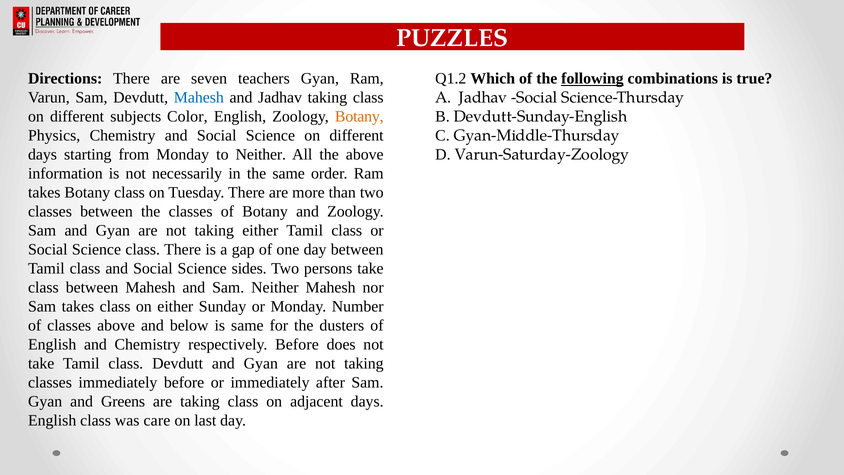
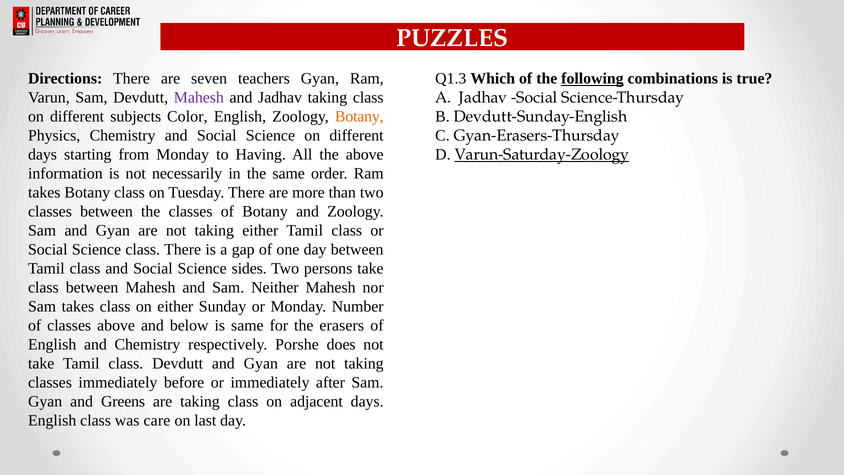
Q1.2: Q1.2 -> Q1.3 (451, 79)
Mahesh colour: blue -> purple (199, 98)
Gyan-Middle-Thursday: Gyan-Middle-Thursday -> Gyan-Erasers-Thursday (537, 135)
to Neither: Neither -> Having (261, 154)
Varun-Saturday-Zoology underline: none -> present (542, 154)
dusters: dusters -> erasers (342, 325)
respectively Before: Before -> Porshe (297, 344)
